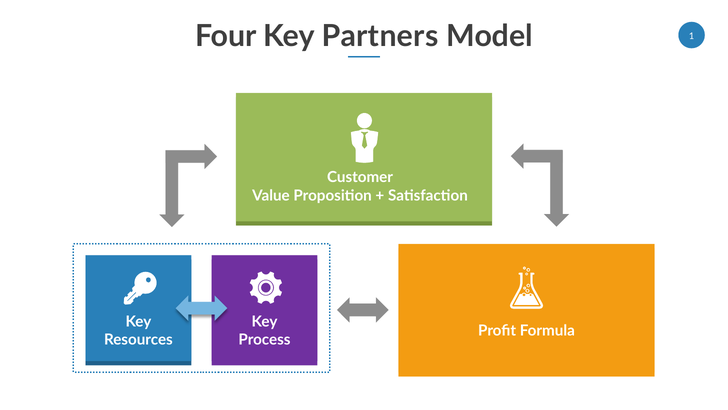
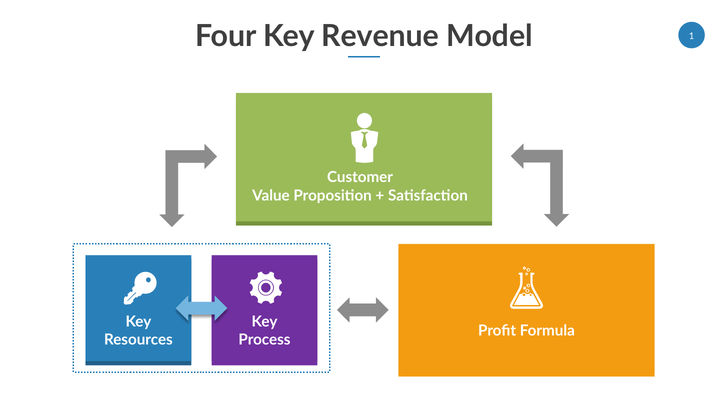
Partners: Partners -> Revenue (380, 36)
